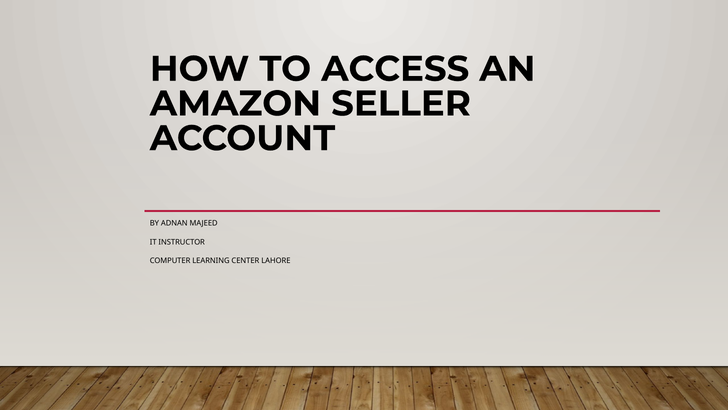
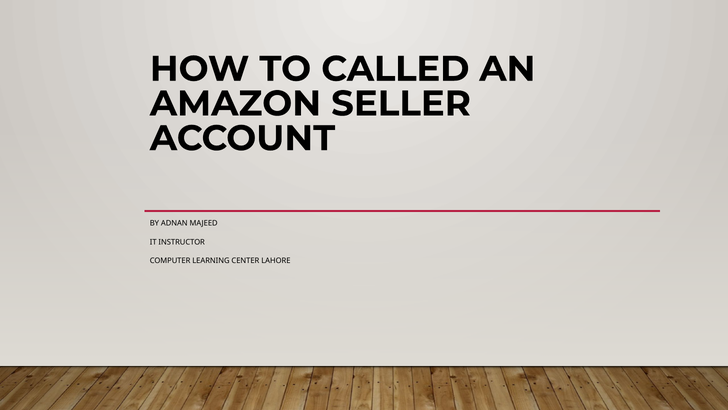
ACCESS: ACCESS -> CALLED (395, 69)
